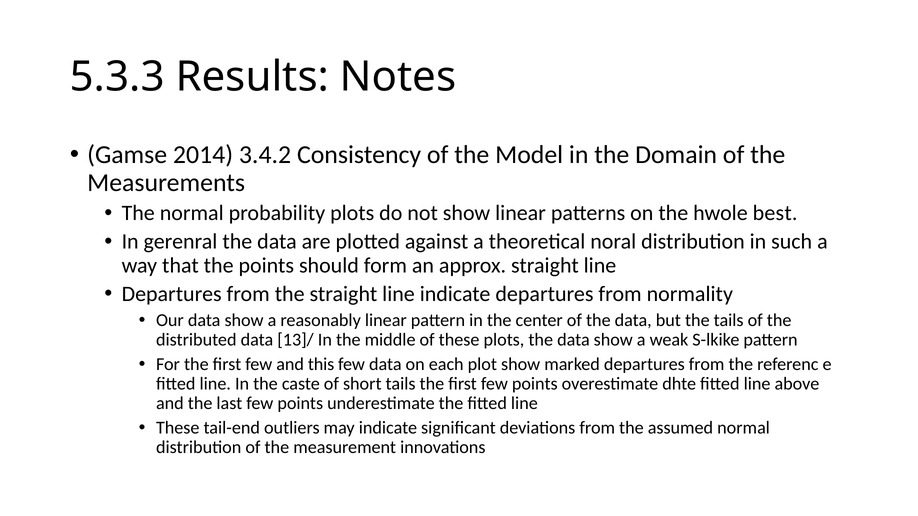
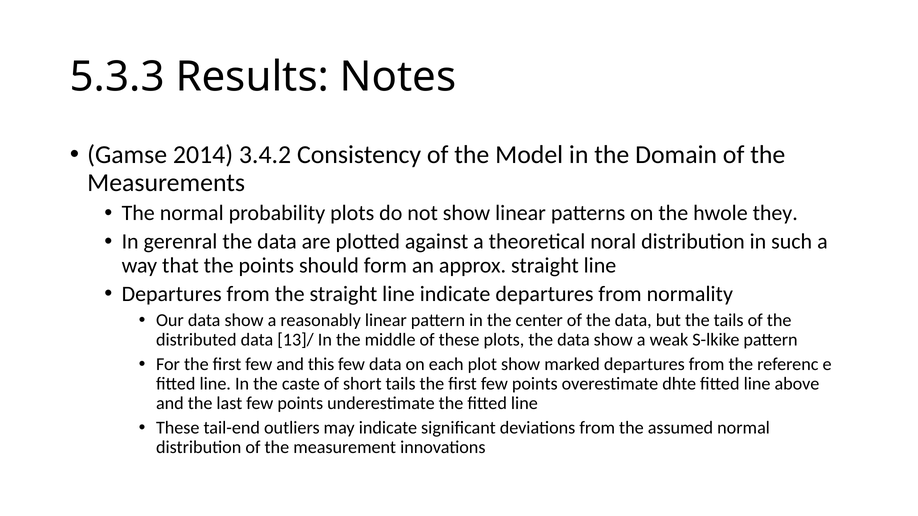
best: best -> they (775, 213)
